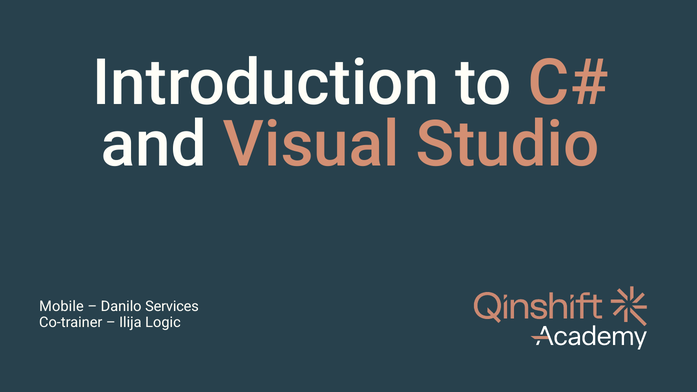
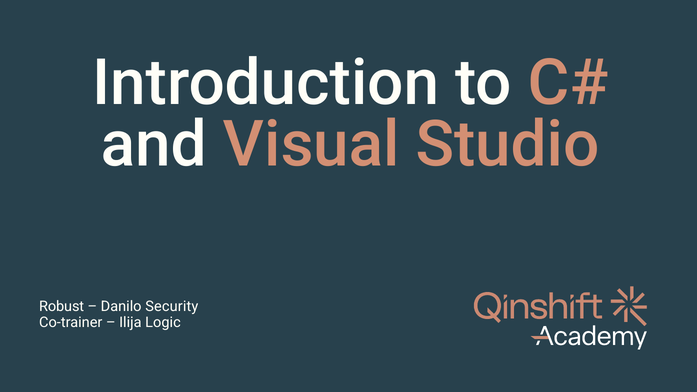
Mobile: Mobile -> Robust (62, 307)
Services: Services -> Security (172, 307)
